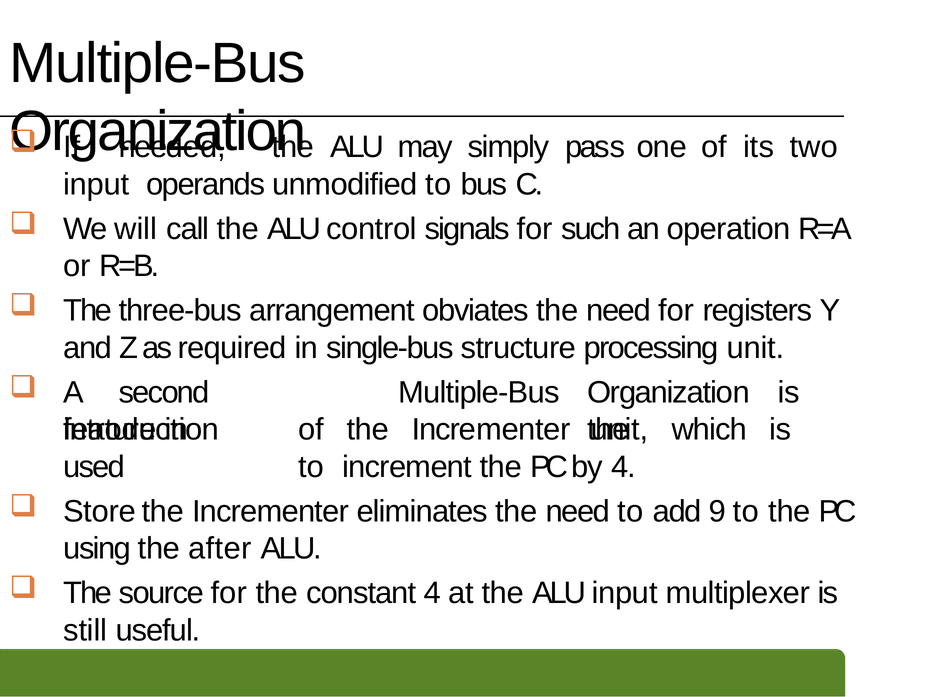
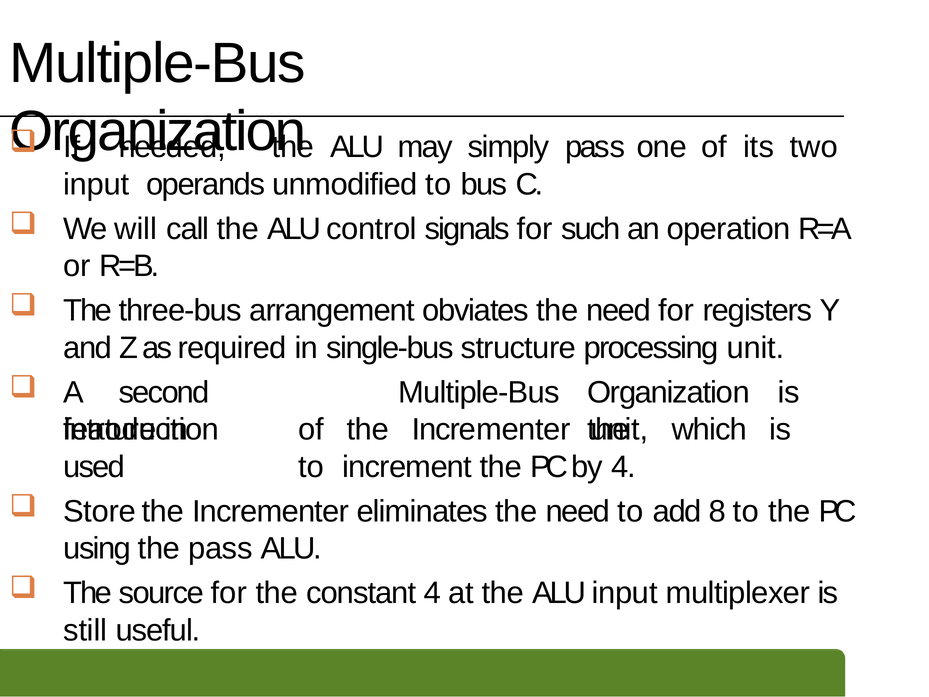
9: 9 -> 8 (717, 511)
the after: after -> pass (220, 548)
